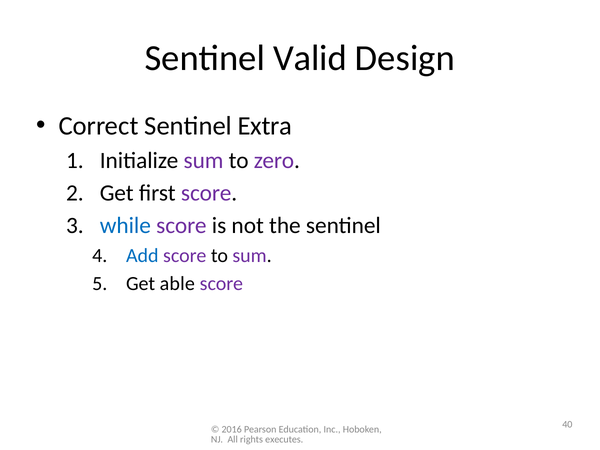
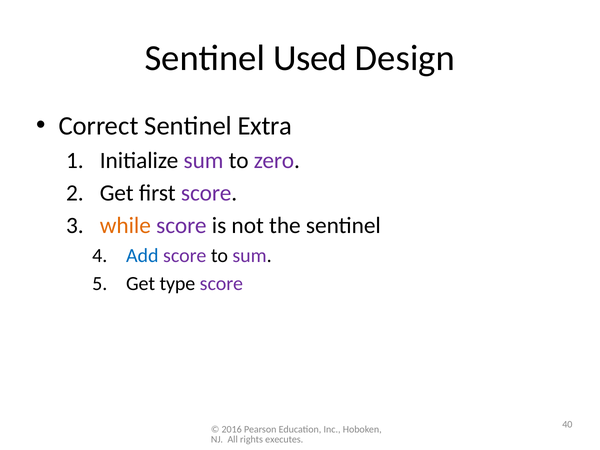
Valid: Valid -> Used (310, 58)
while colour: blue -> orange (125, 226)
able: able -> type (177, 283)
